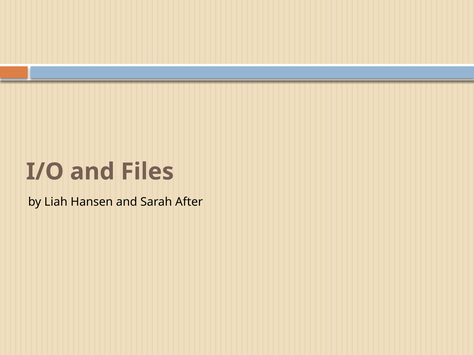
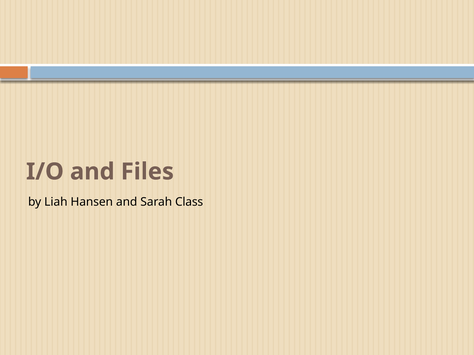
After: After -> Class (189, 202)
